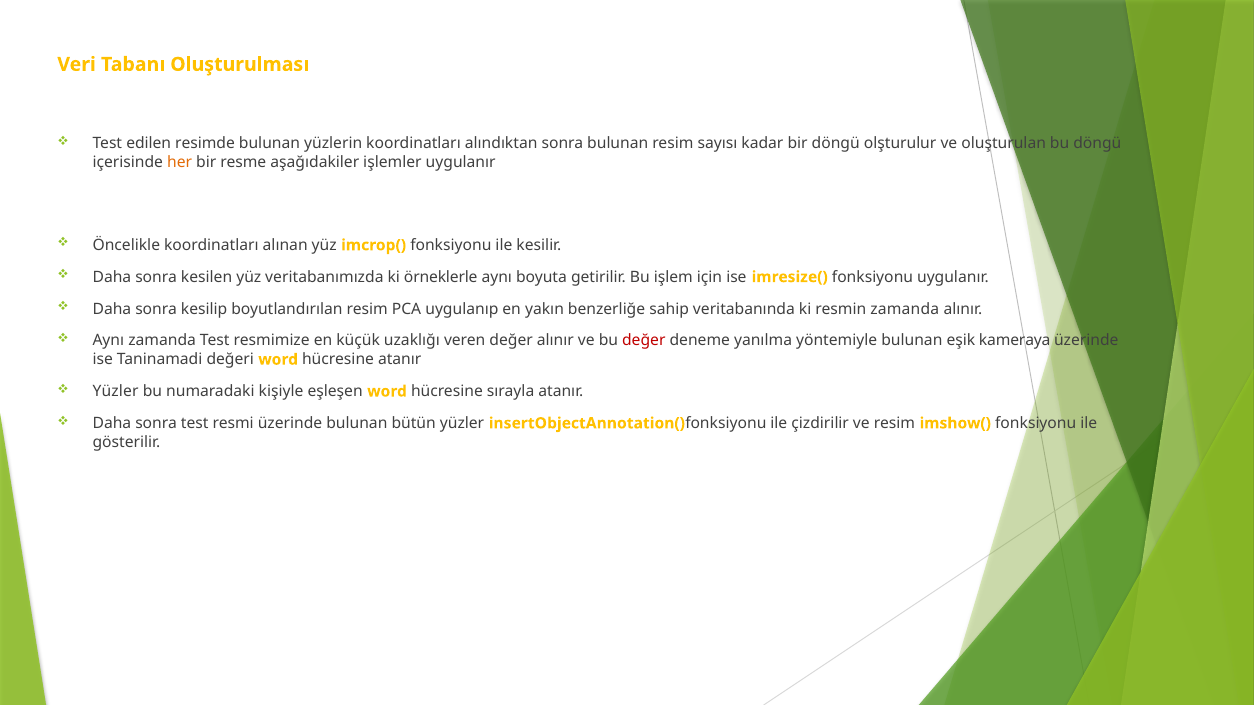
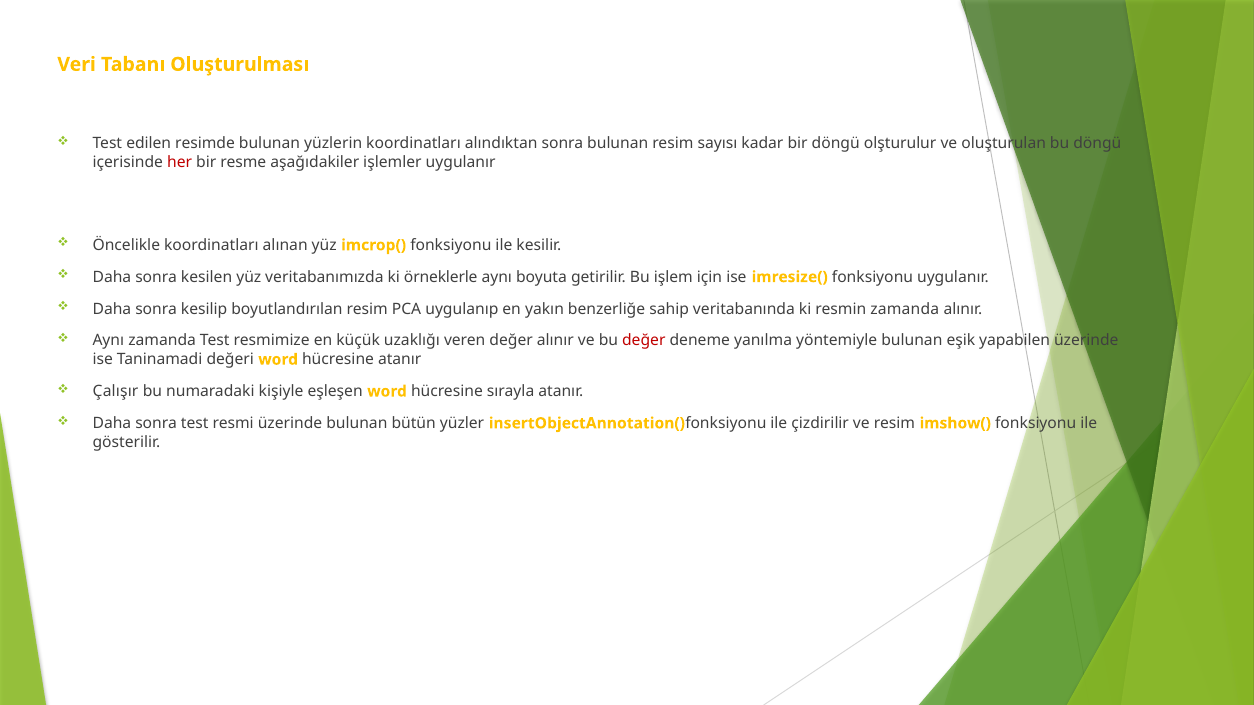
her colour: orange -> red (180, 163)
kameraya: kameraya -> yapabilen (1015, 341)
Yüzler: Yüzler -> Çalışır (116, 392)
